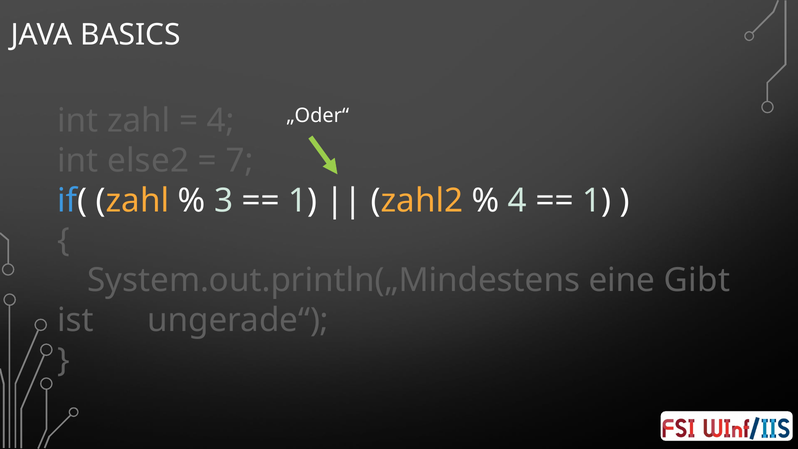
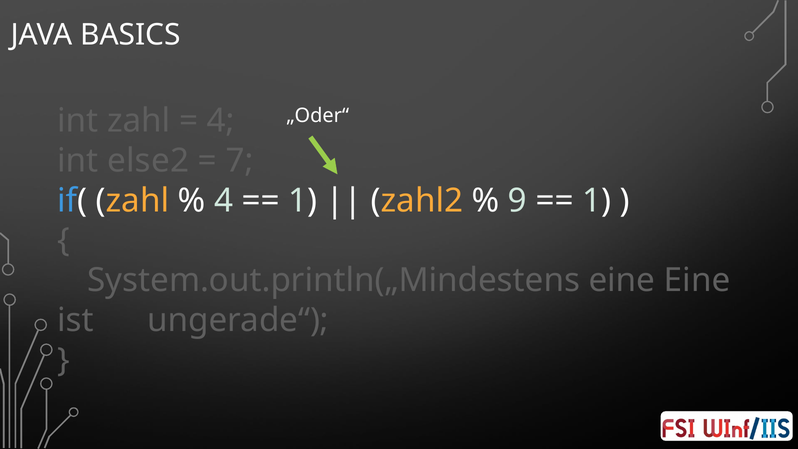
3: 3 -> 4 (224, 200)
4: 4 -> 9 (517, 200)
eine Gibt: Gibt -> Eine (697, 280)
